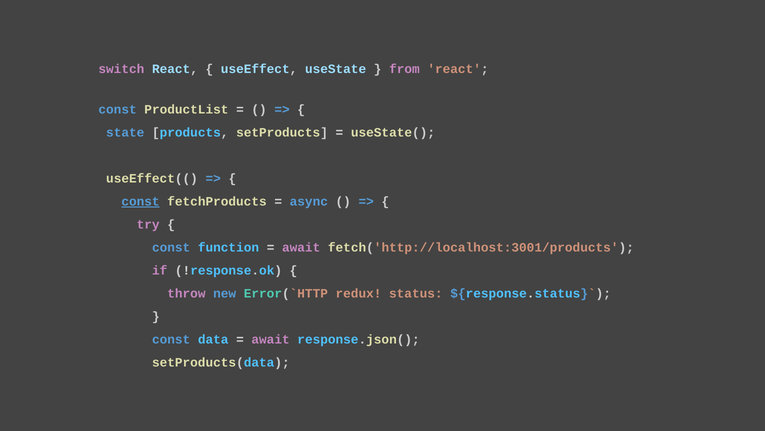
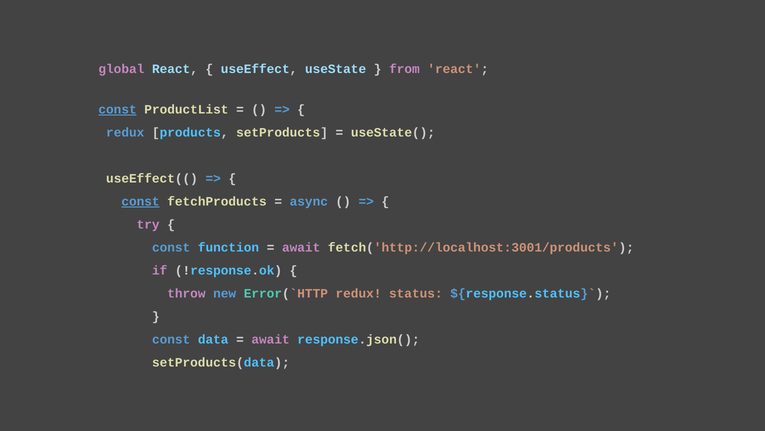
switch: switch -> global (121, 69)
const underline: none -> present (118, 109)
state: state -> redux (125, 132)
